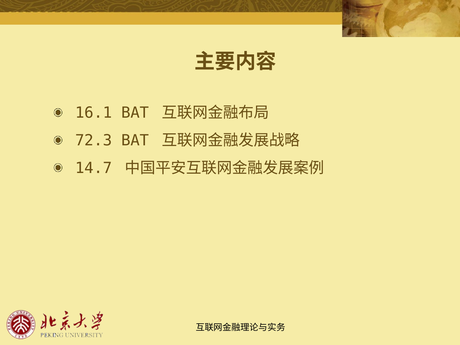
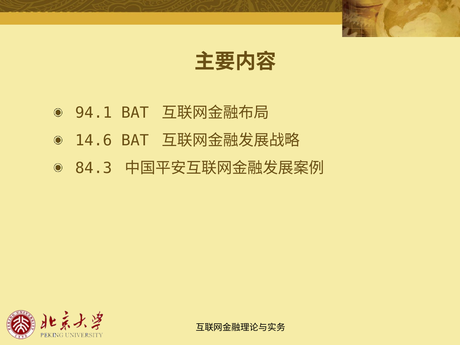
16.1: 16.1 -> 94.1 (94, 113)
72.3: 72.3 -> 14.6 (94, 141)
14.7: 14.7 -> 84.3 (94, 168)
